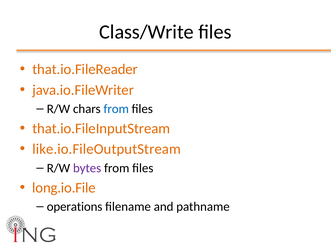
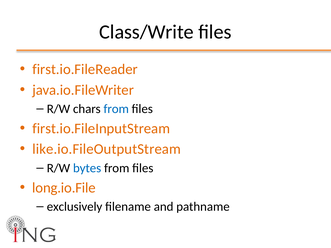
that.io.FileReader: that.io.FileReader -> first.io.FileReader (85, 69)
that.io.FileInputStream: that.io.FileInputStream -> first.io.FileInputStream (101, 129)
bytes colour: purple -> blue (87, 168)
operations: operations -> exclusively (75, 207)
